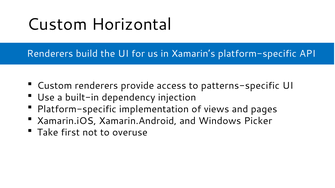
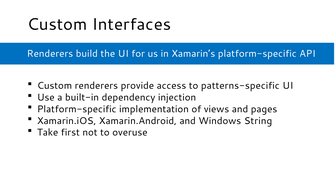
Horizontal: Horizontal -> Interfaces (132, 25)
Picker: Picker -> String (258, 121)
